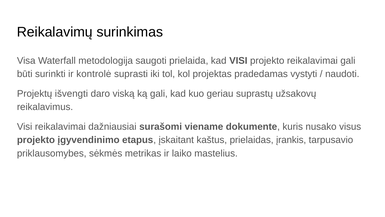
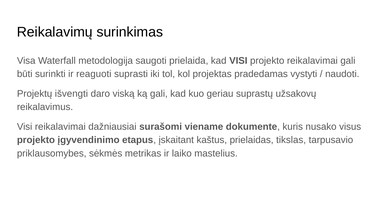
kontrolė: kontrolė -> reaguoti (94, 74)
įrankis: įrankis -> tikslas (291, 140)
